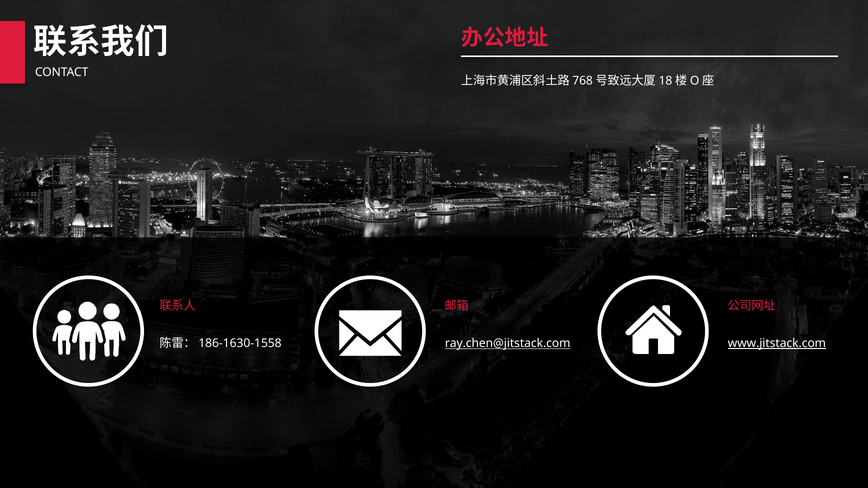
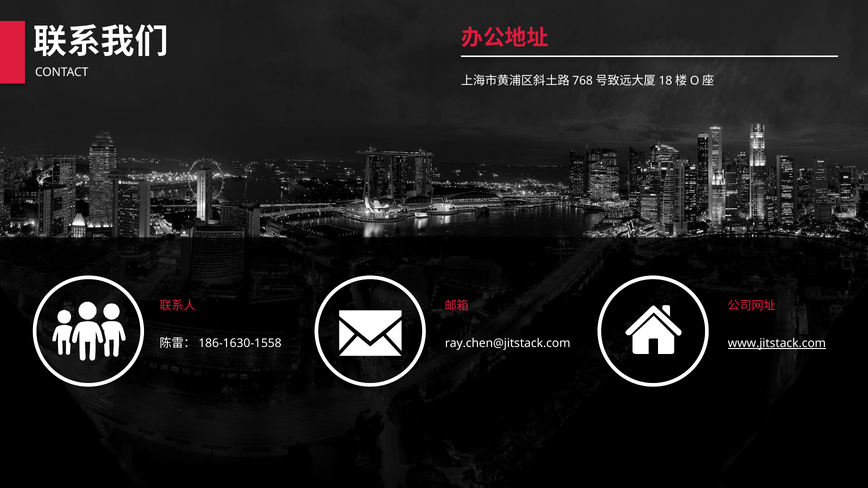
ray.chen@jitstack.com underline: present -> none (508, 344)
